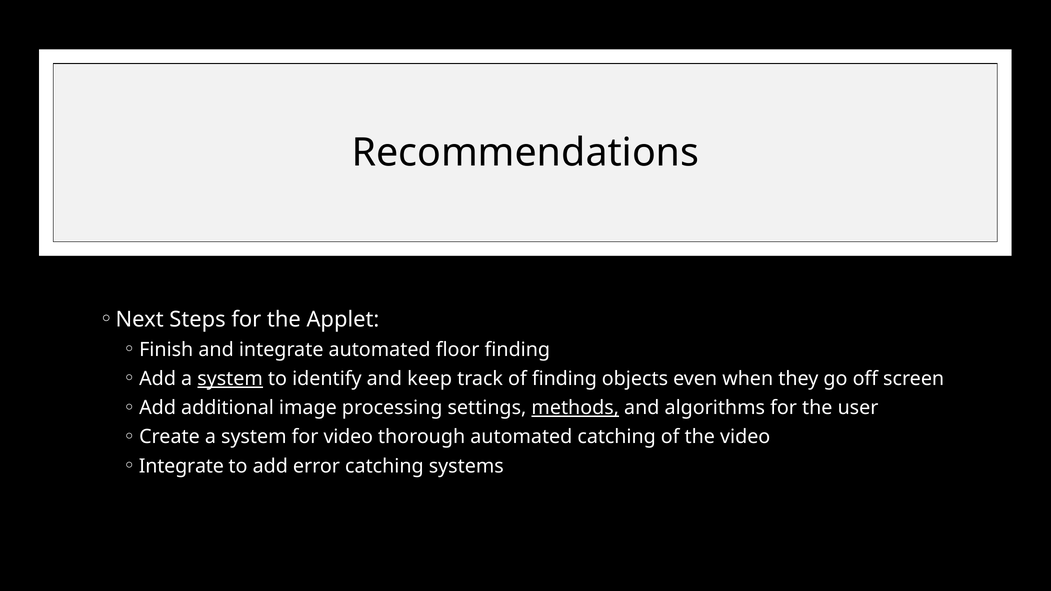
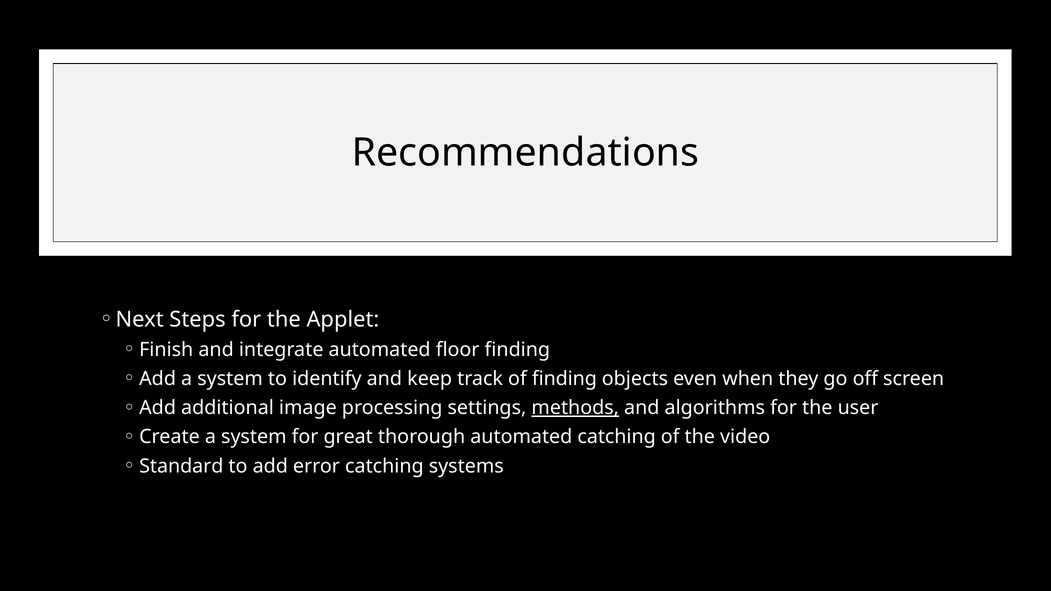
system underline: present -> none (230, 379)
for video: video -> great (348, 437)
Integrate: Integrate -> Standard (181, 466)
